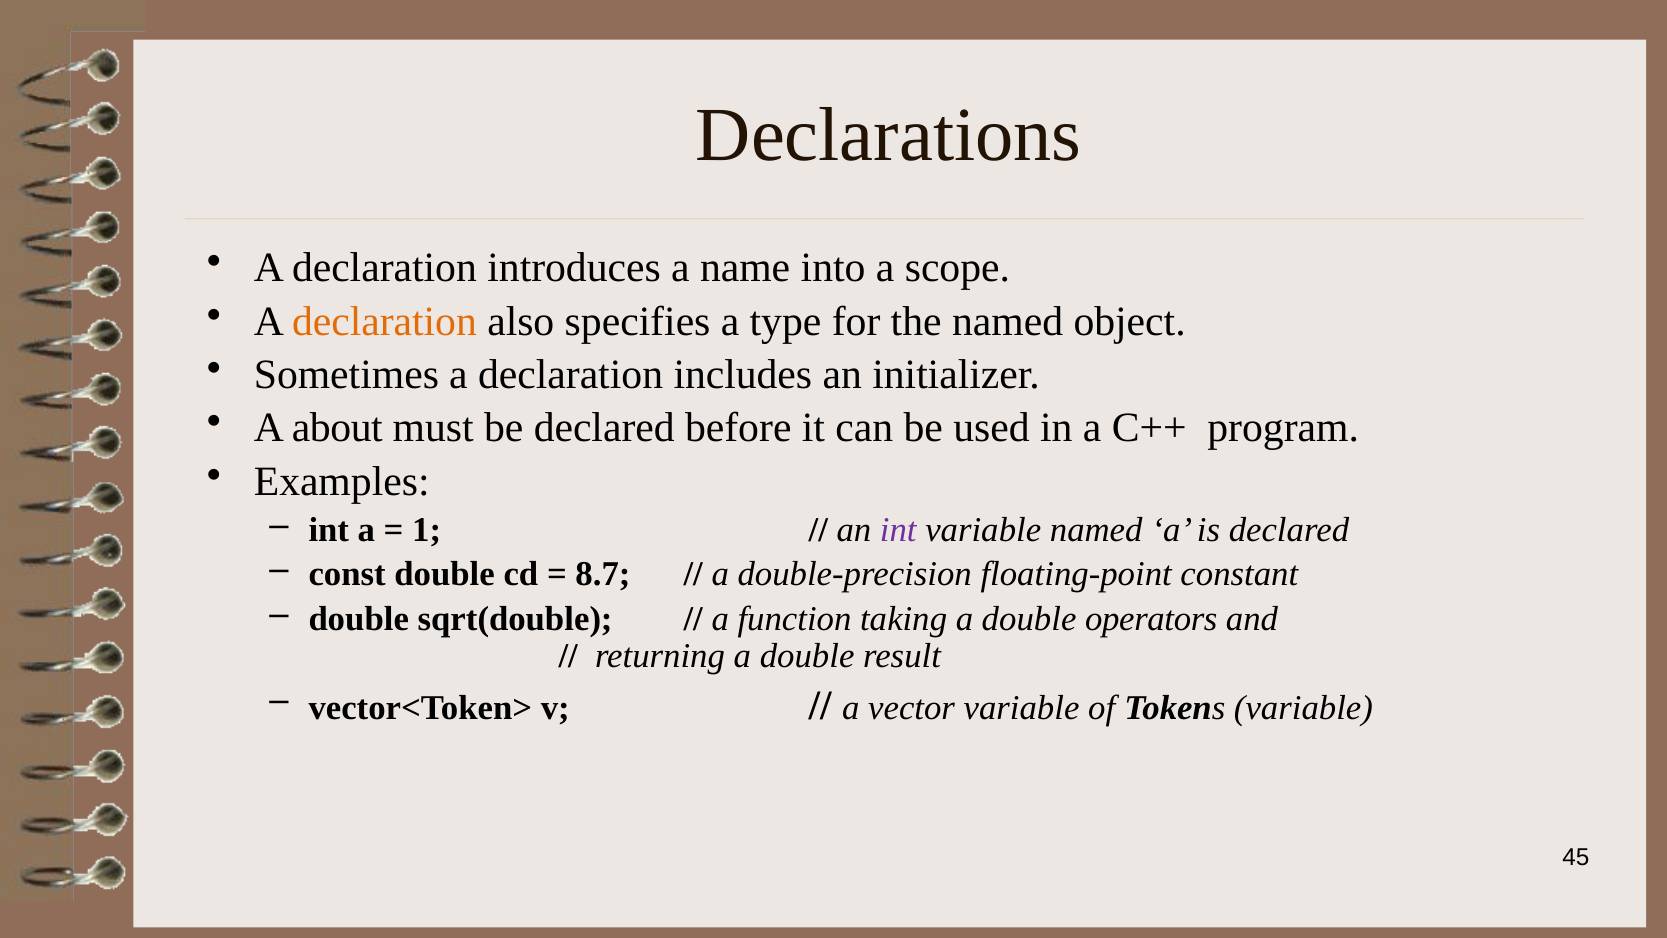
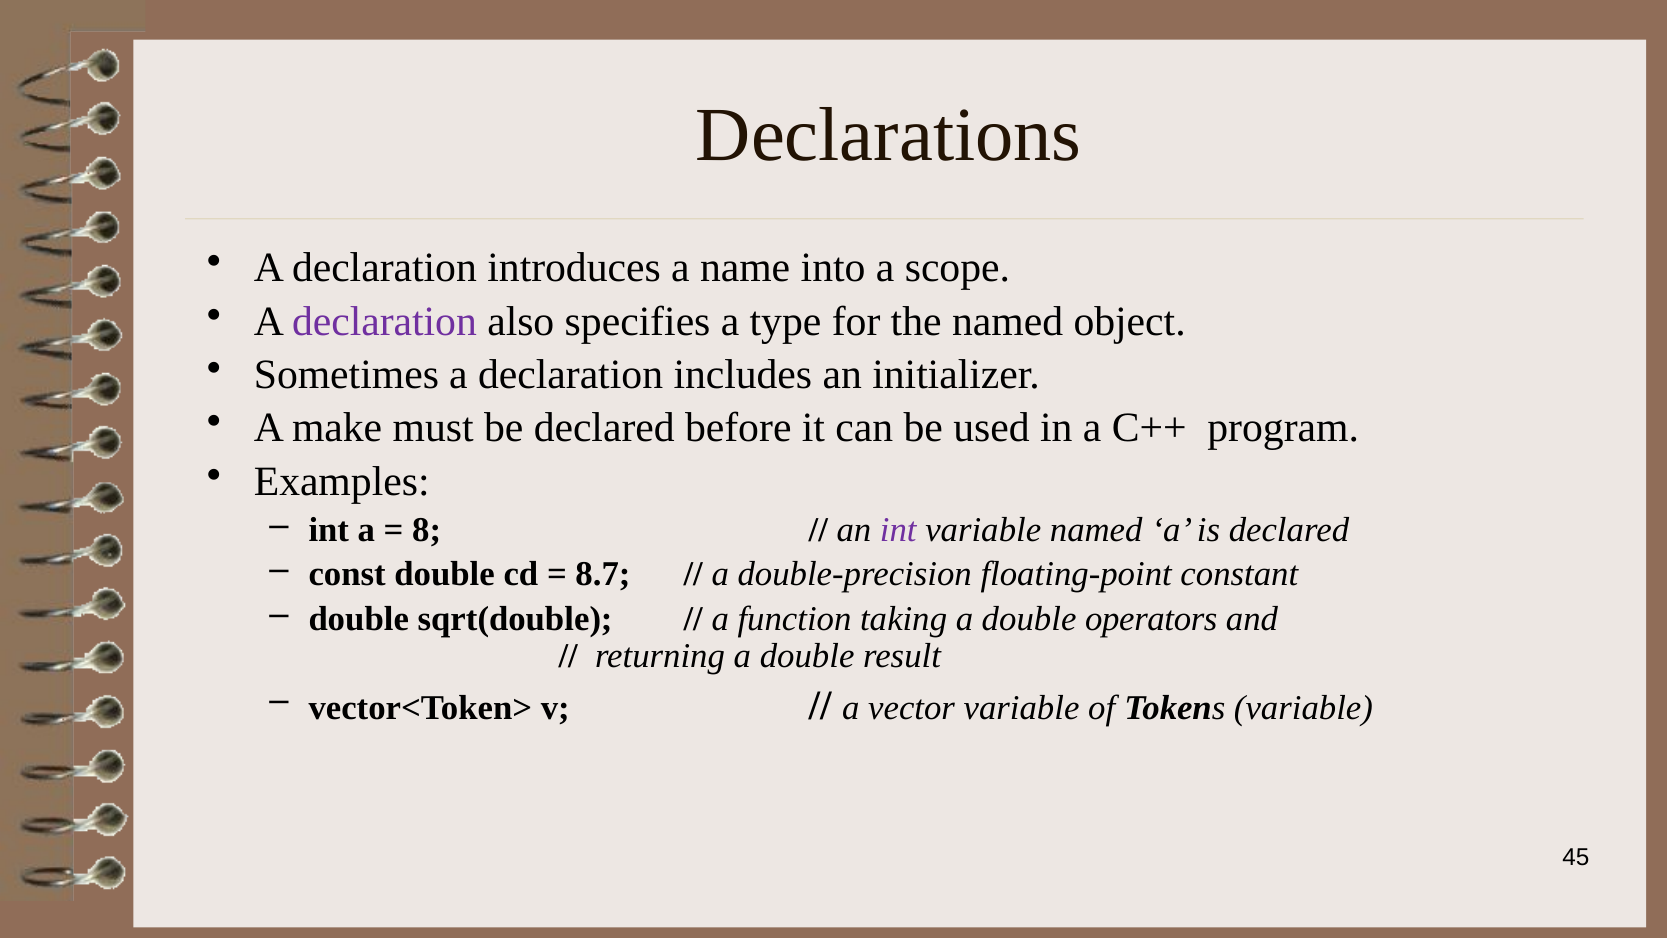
declaration colour: orange -> purple (384, 321)
about: about -> make (337, 428)
1: 1 -> 8 (427, 530)
